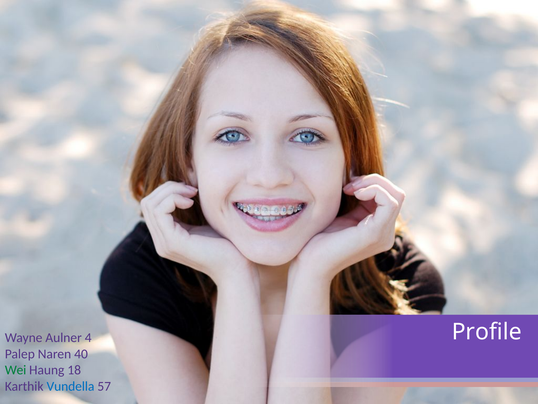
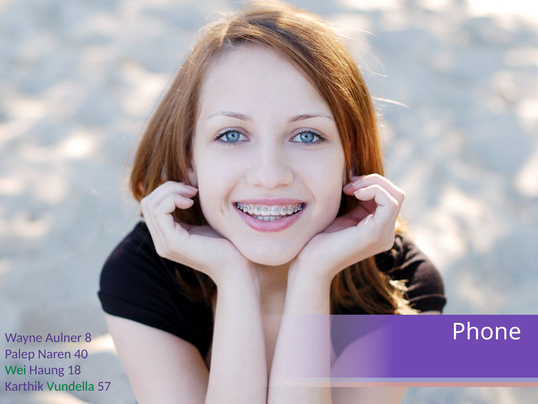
Profile: Profile -> Phone (487, 331)
4: 4 -> 8 (88, 337)
Vundella colour: blue -> green (70, 386)
